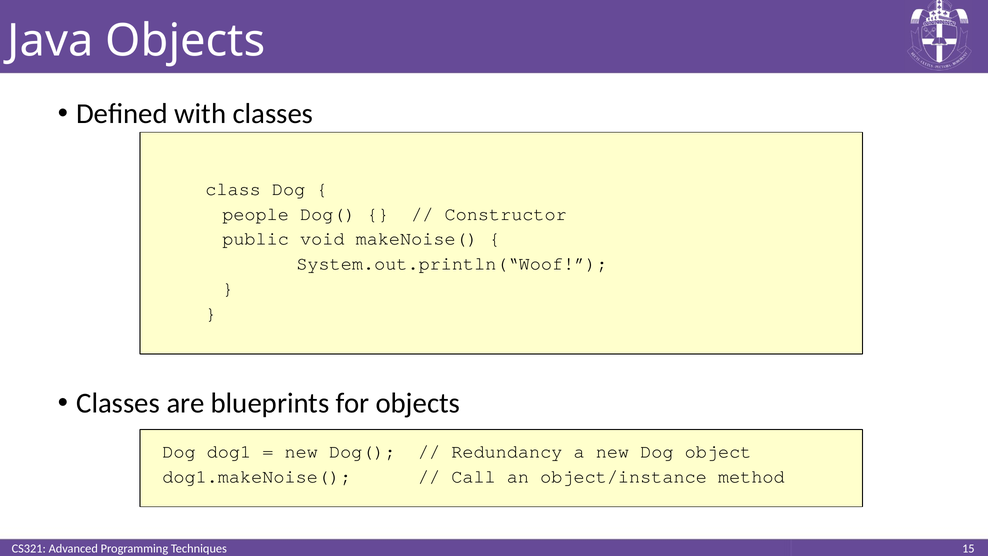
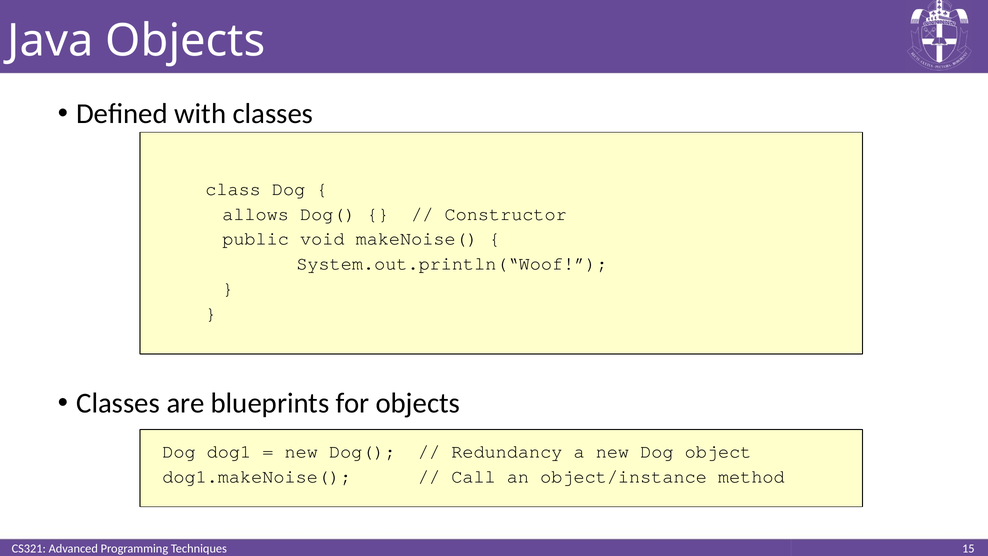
people: people -> allows (256, 214)
